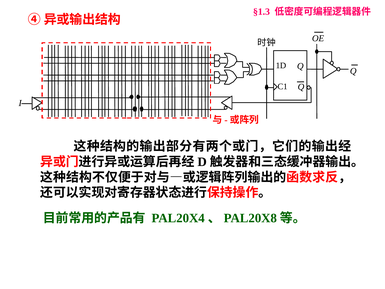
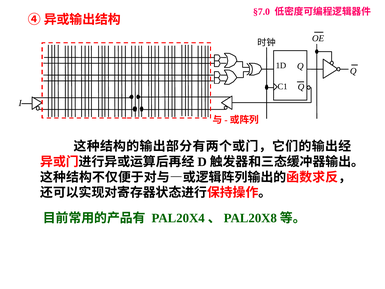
§1.3: §1.3 -> §7.0 (261, 12)
